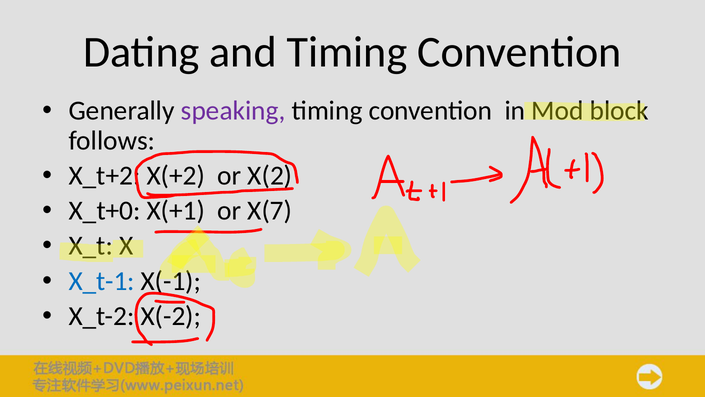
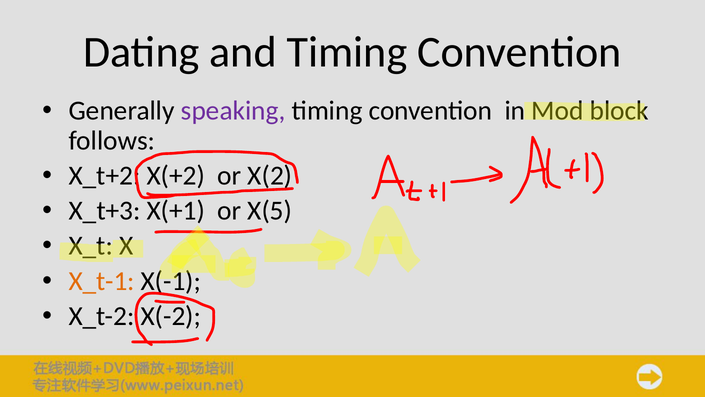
X_t+0: X_t+0 -> X_t+3 (105, 211)
X(7: X(7 -> X(5 (270, 211)
X_t-1 colour: blue -> orange (102, 281)
